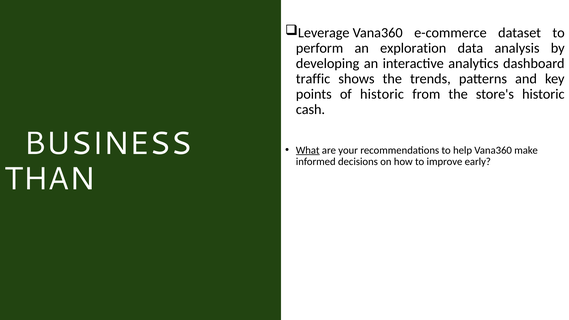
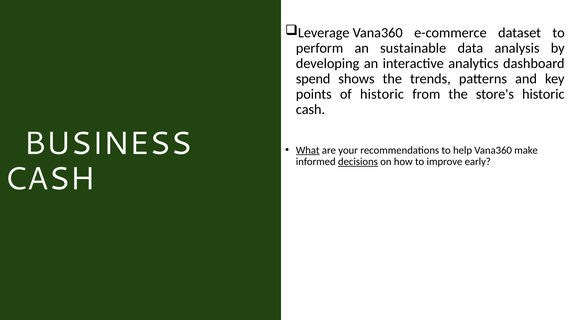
exploration: exploration -> sustainable (413, 48)
traffic: traffic -> spend (313, 79)
decisions underline: none -> present (358, 162)
THAN: THAN -> CASH (49, 179)
